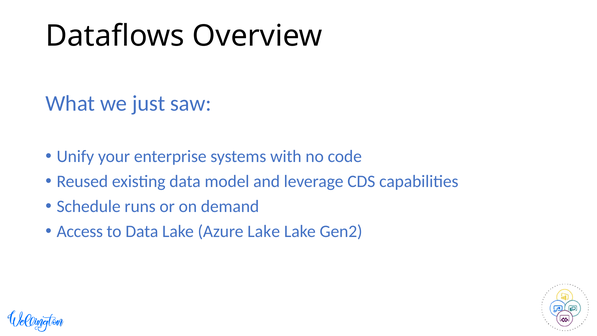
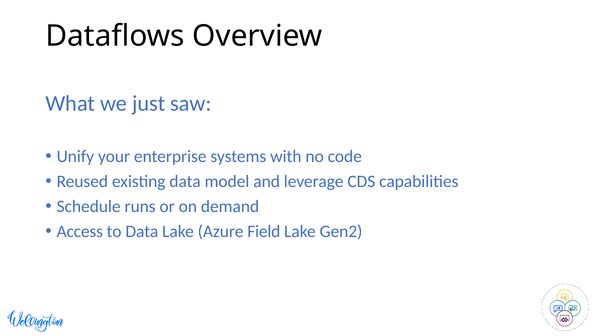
Azure Lake: Lake -> Field (264, 231)
